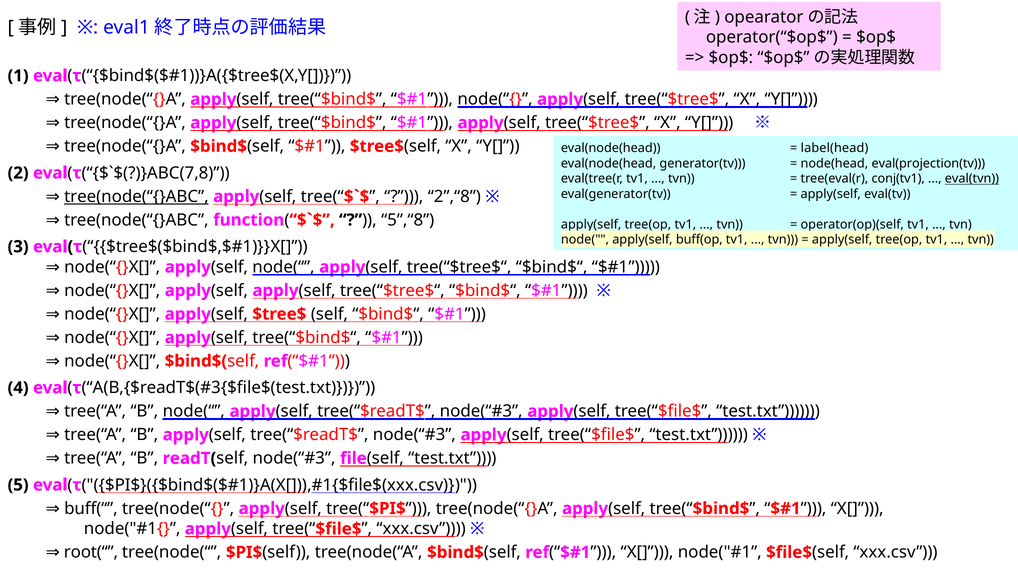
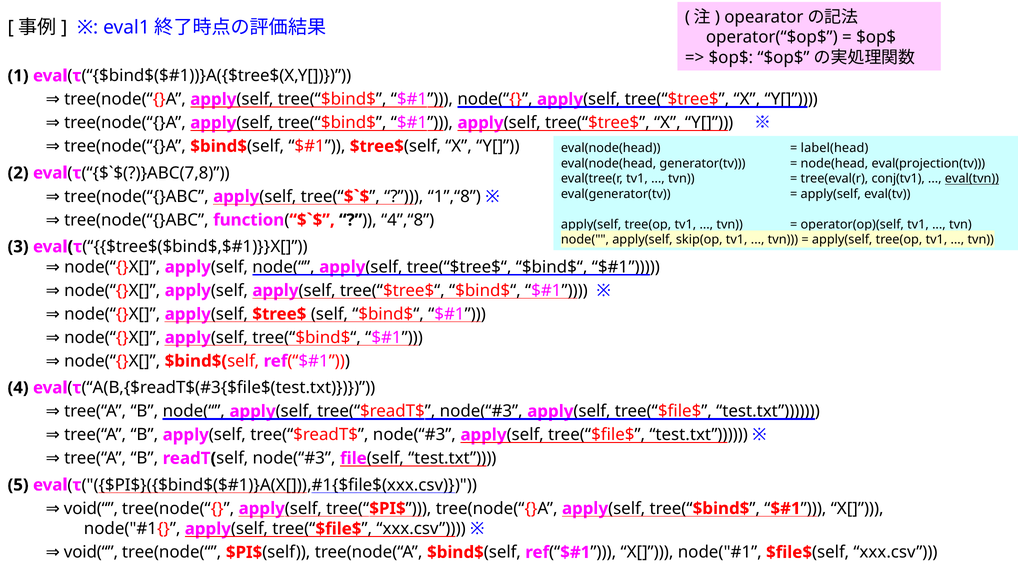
tree(node(“{}ABC underline: present -> none (136, 197)
2”,“8: 2”,“8 -> 1”,“8 (454, 197)
5”,“8: 5”,“8 -> 4”,“8 (408, 220)
buff(op: buff(op -> skip(op (699, 240)
buff(“: buff(“ -> void(“ (91, 509)
root(“: root(“ -> void(“ (91, 553)
